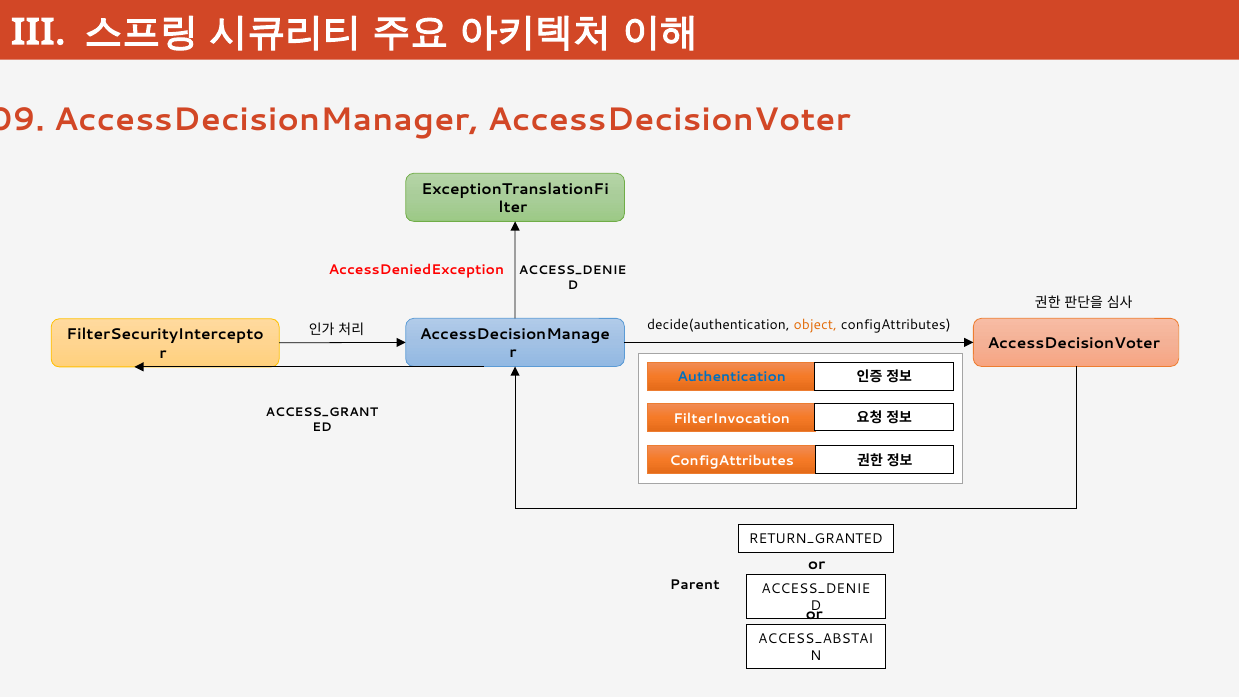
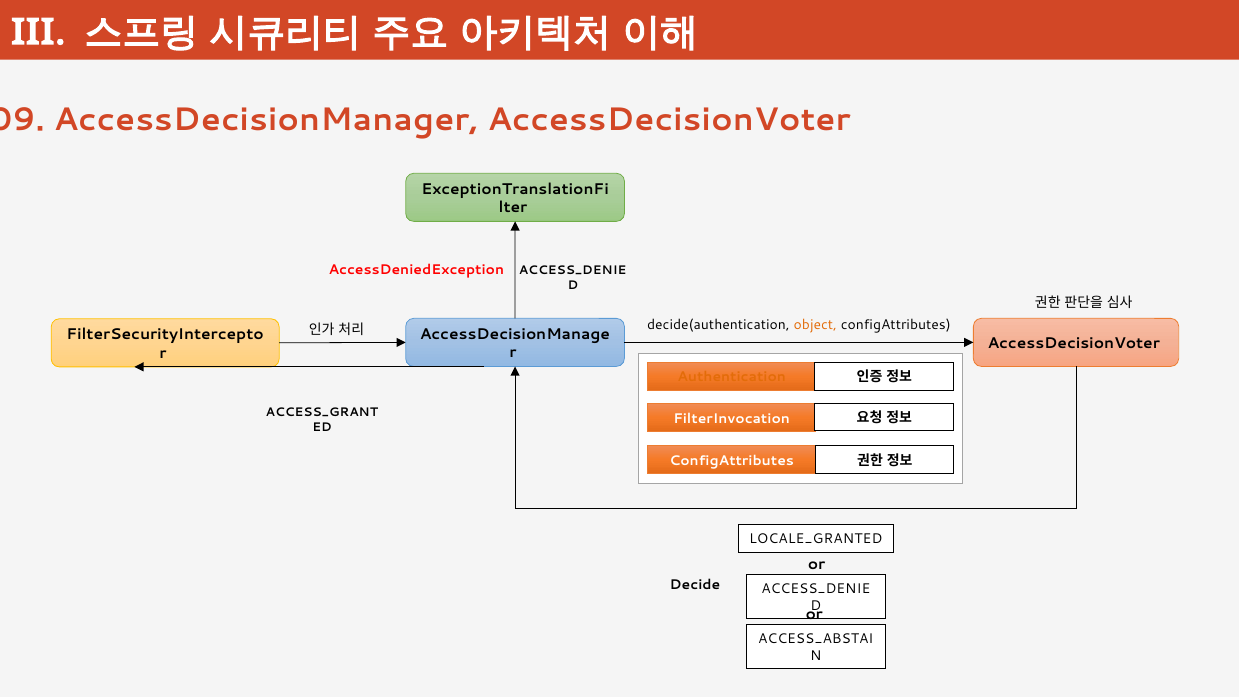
Authentication colour: blue -> orange (732, 377)
RETURN_GRANTED: RETURN_GRANTED -> LOCALE_GRANTED (816, 539)
Parent: Parent -> Decide (695, 585)
